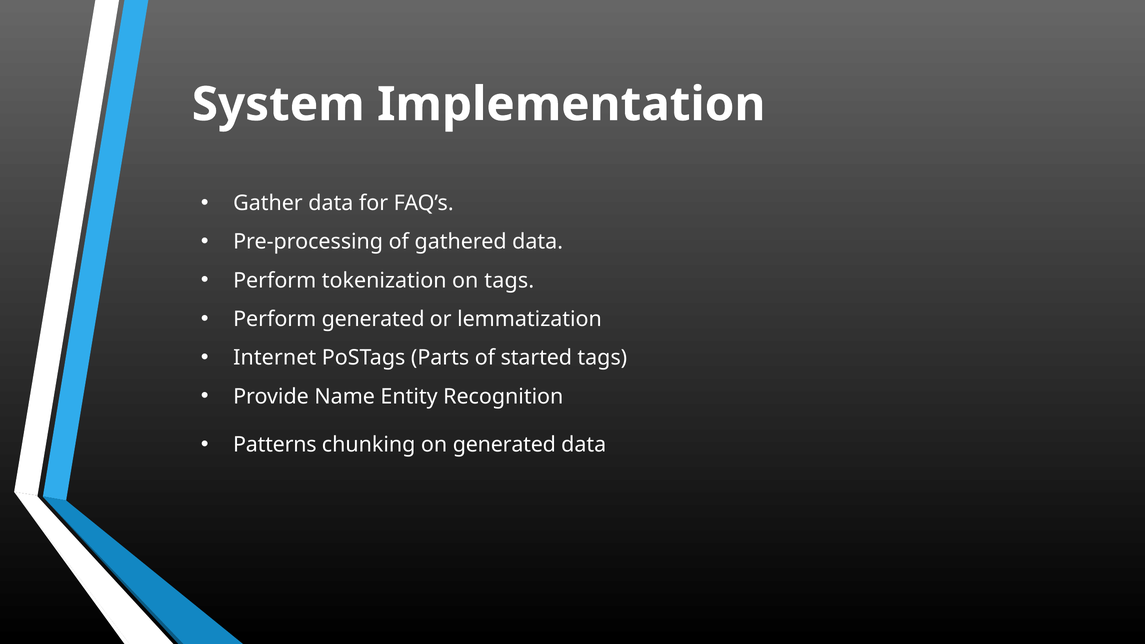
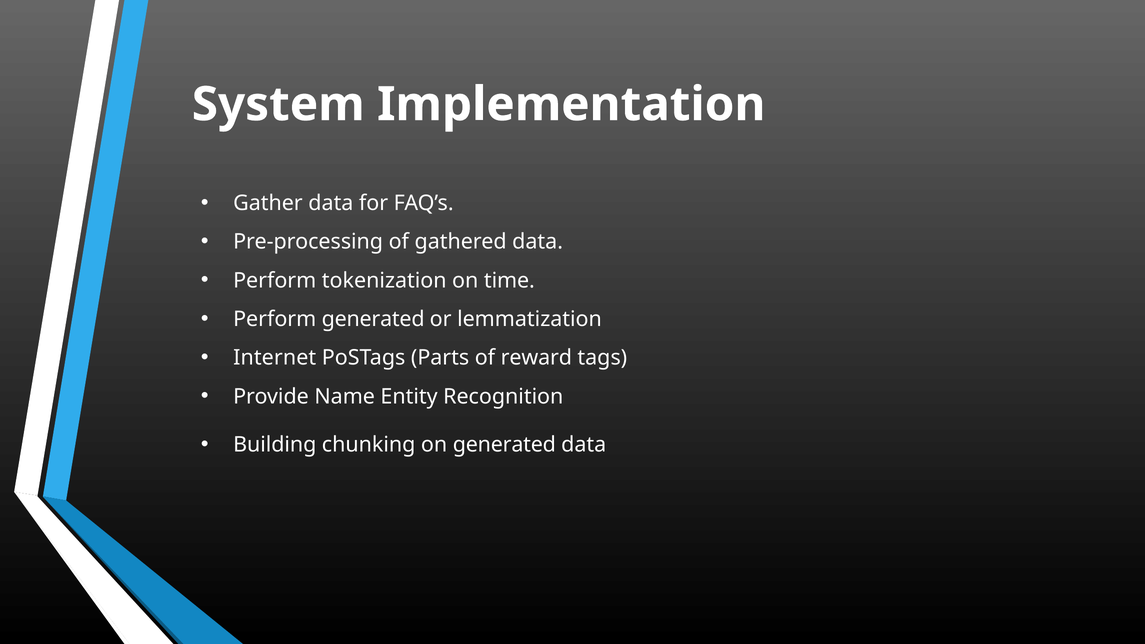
on tags: tags -> time (509, 281)
started: started -> reward (536, 358)
Patterns: Patterns -> Building (275, 445)
